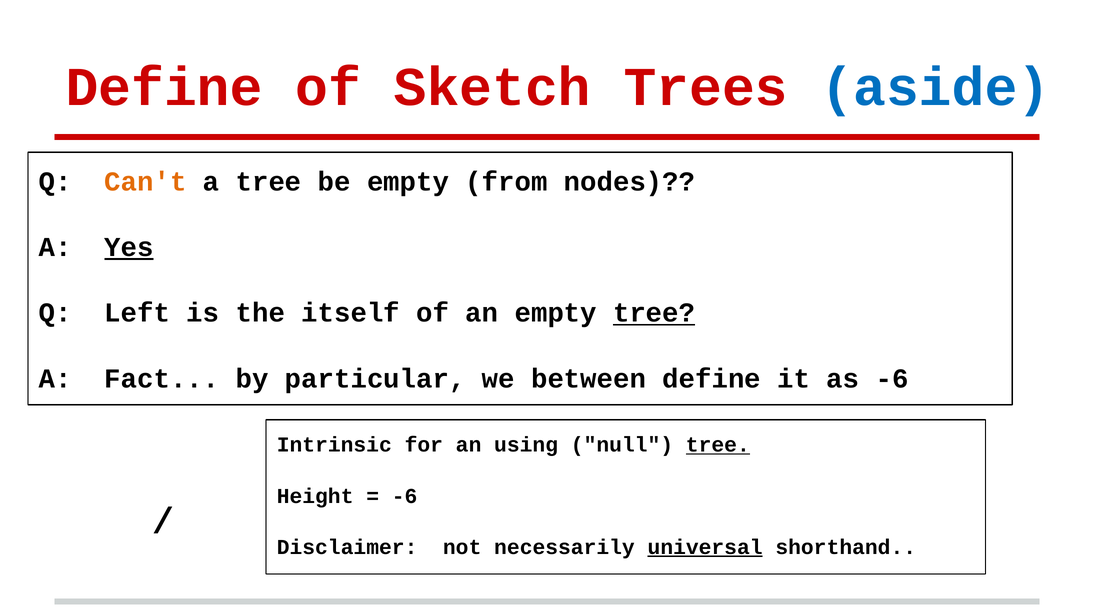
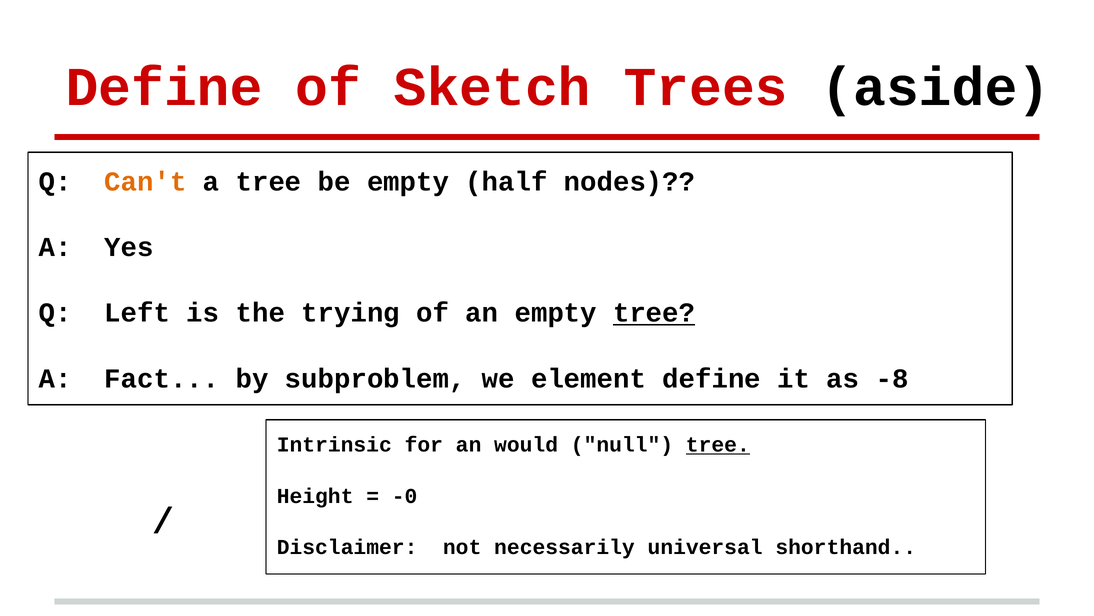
aside colour: blue -> black (935, 87)
from: from -> half (506, 181)
Yes underline: present -> none (129, 247)
itself: itself -> trying (351, 313)
particular: particular -> subproblem (375, 378)
between: between -> element (589, 378)
as -6: -6 -> -8 (892, 378)
using: using -> would (526, 444)
-6: -6 -> -0 (405, 496)
universal underline: present -> none (705, 547)
